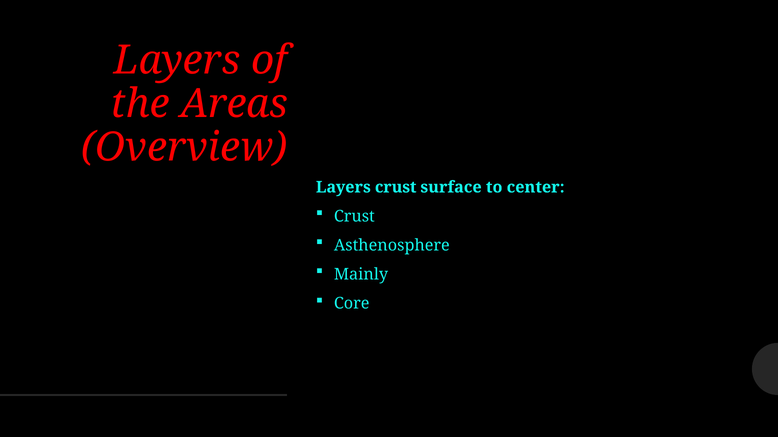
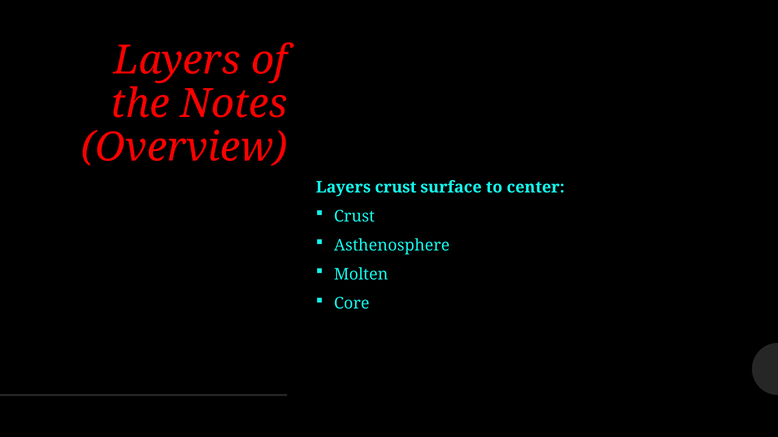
Areas: Areas -> Notes (234, 104)
Mainly: Mainly -> Molten (361, 275)
